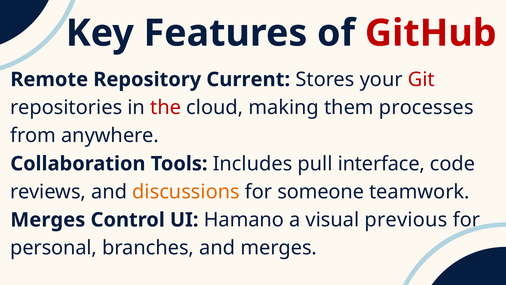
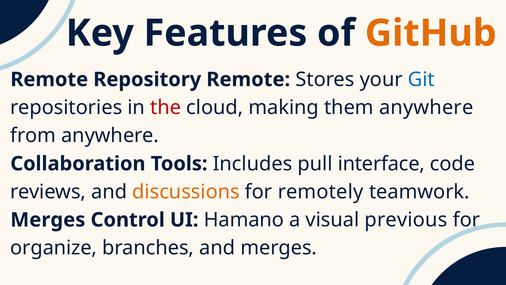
GitHub colour: red -> orange (431, 33)
Repository Current: Current -> Remote (248, 79)
Git colour: red -> blue (421, 79)
them processes: processes -> anywhere (426, 107)
someone: someone -> remotely (321, 192)
personal: personal -> organize (54, 248)
